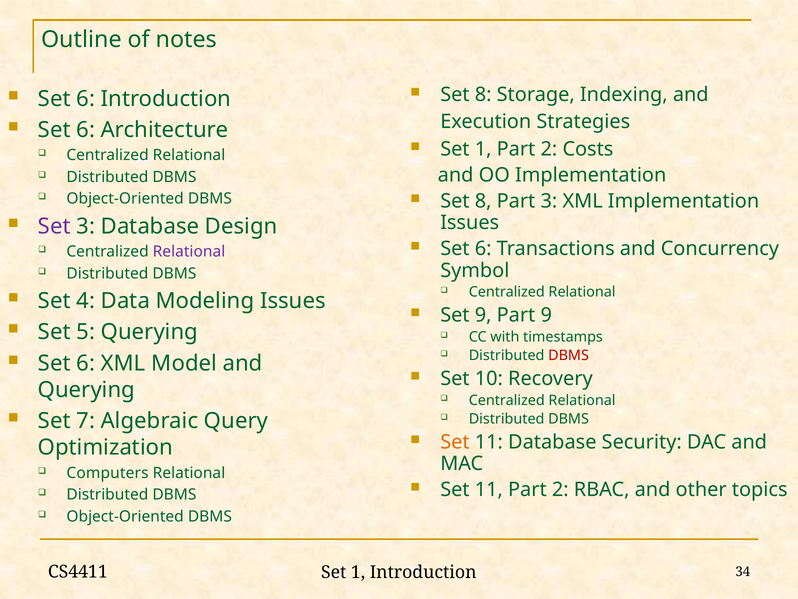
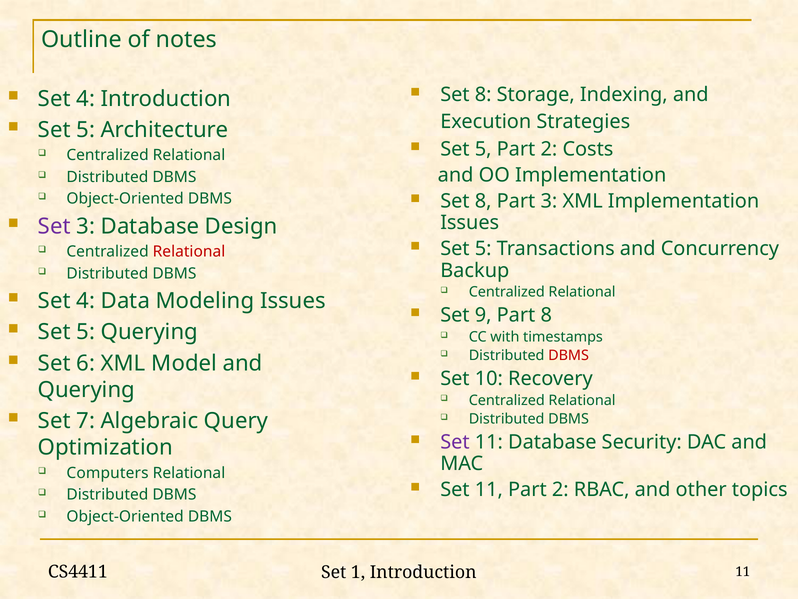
6: 6 -> 4 (86, 99)
6: 6 -> 5 (86, 130)
1: 1 -> 5 (483, 149)
6: 6 -> 5 (483, 249)
Relational colour: purple -> red (189, 251)
Symbol: Symbol -> Backup (475, 270)
Part 9: 9 -> 8 (546, 315)
Set colour: orange -> purple (455, 442)
CS4411 34: 34 -> 11 (743, 572)
